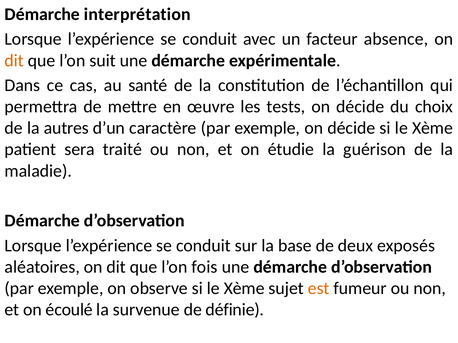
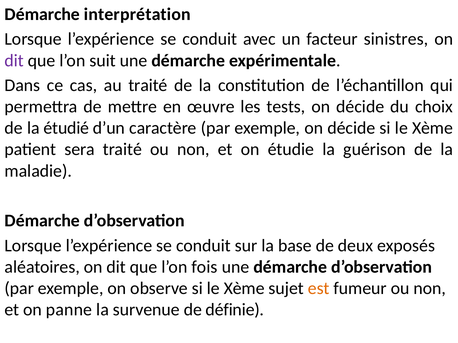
absence: absence -> sinistres (396, 39)
dit colour: orange -> purple (14, 61)
au santé: santé -> traité (148, 86)
autres: autres -> étudié (66, 128)
écoulé: écoulé -> panne (69, 310)
